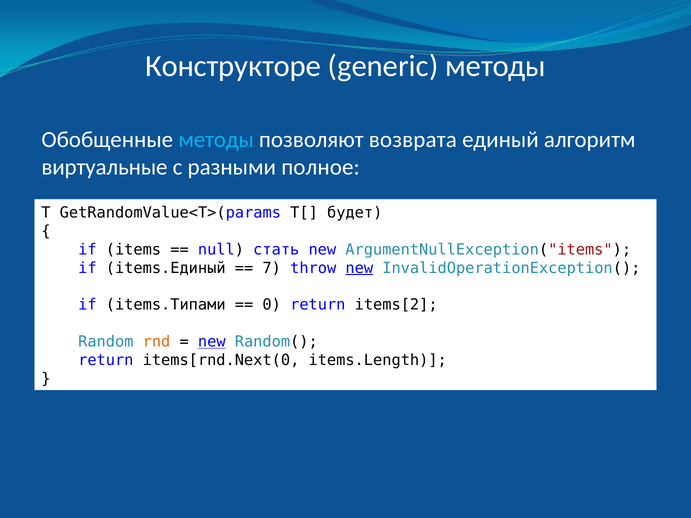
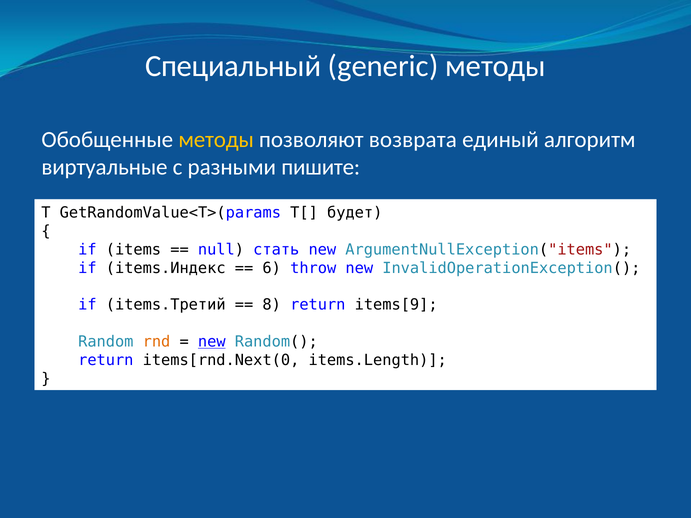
Конструкторе: Конструкторе -> Специальный (233, 66)
методы colour: light blue -> yellow (216, 140)
полное: полное -> пишите (321, 167)
items.Единый: items.Единый -> items.Индекс (166, 268)
7: 7 -> 6 (272, 268)
new underline: present -> none (359, 268)
items.Типами: items.Типами -> items.Третий (166, 305)
0: 0 -> 8 (272, 305)
items[2: items[2 -> items[9 (396, 305)
